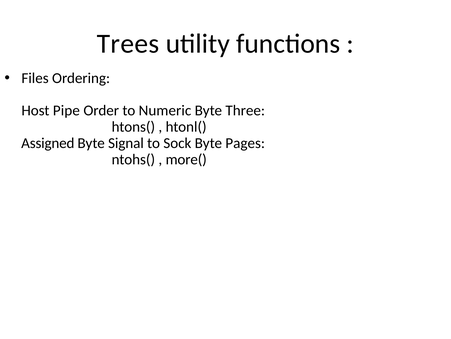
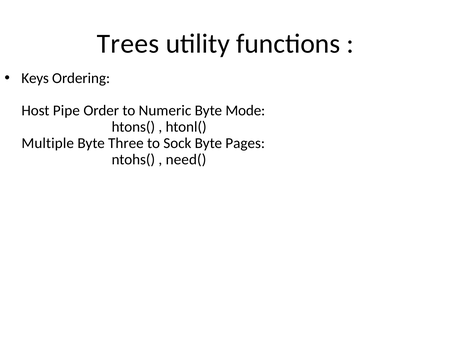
Files: Files -> Keys (35, 78)
Three: Three -> Mode (245, 110)
Assigned: Assigned -> Multiple (48, 143)
Signal: Signal -> Three (126, 143)
more(: more( -> need( (186, 159)
